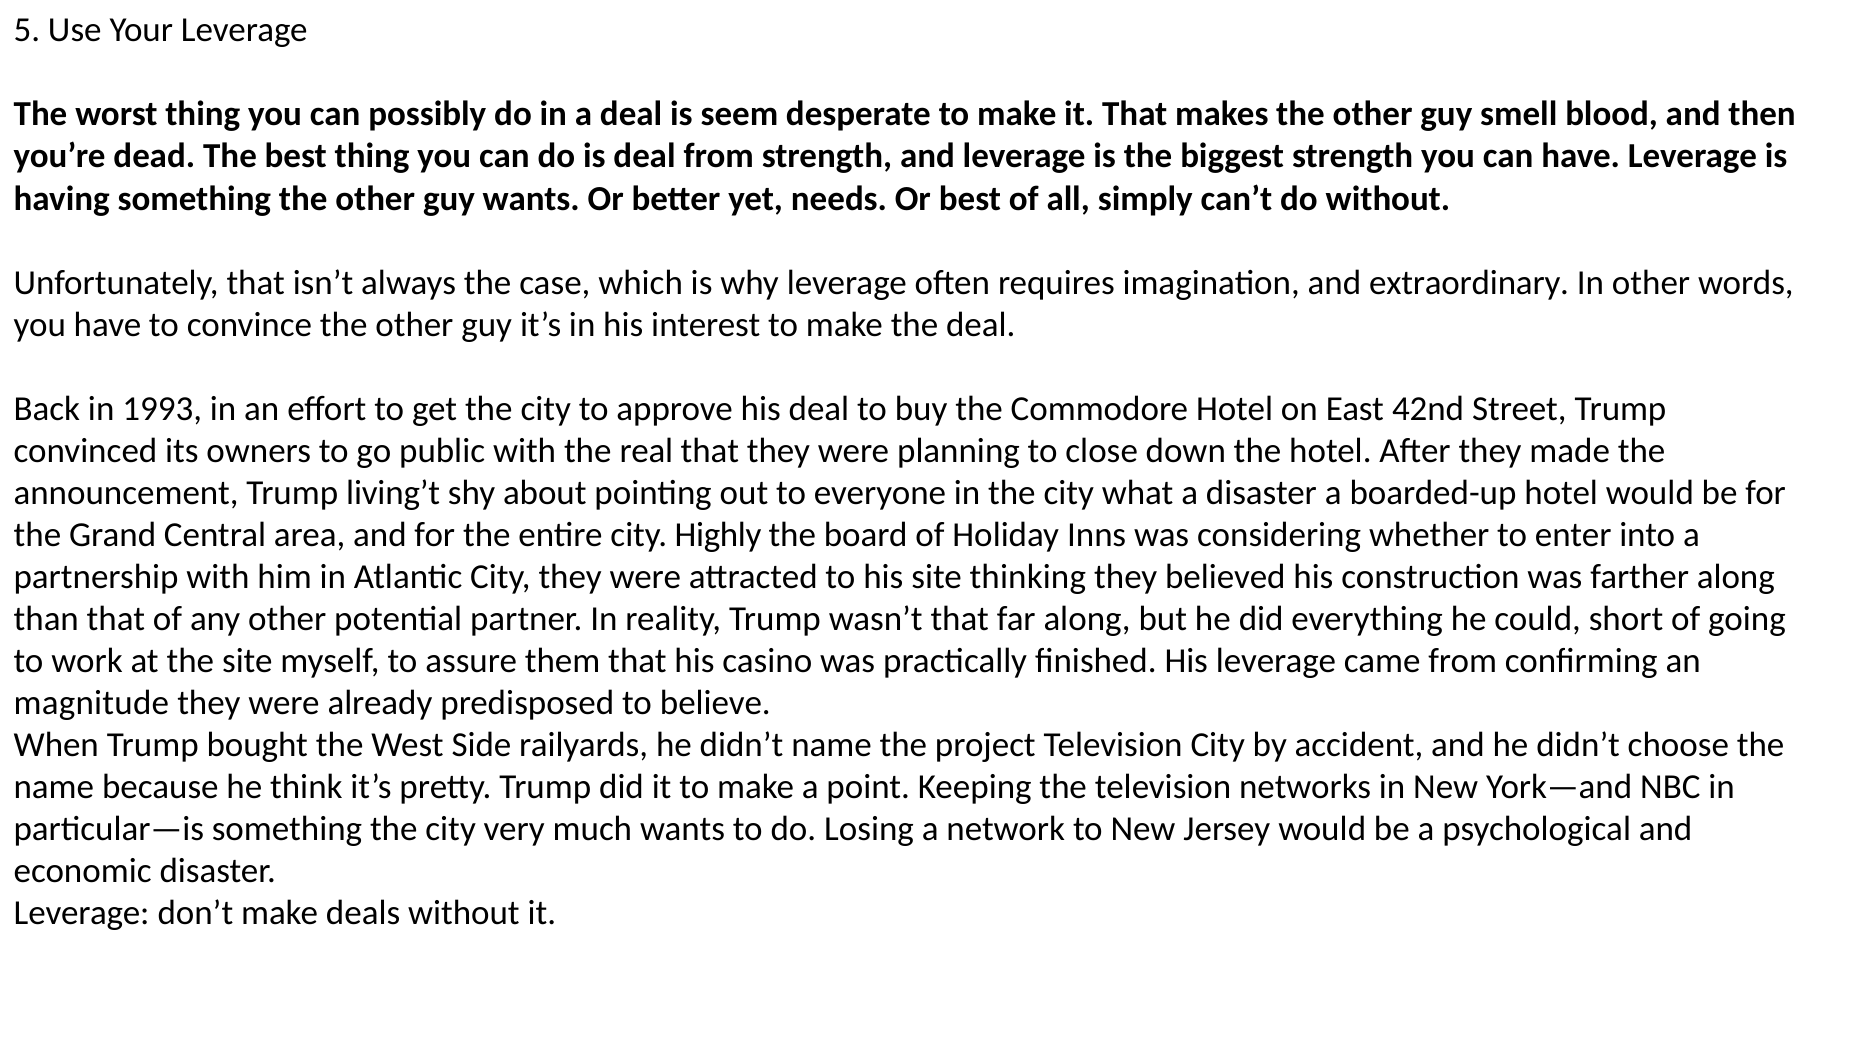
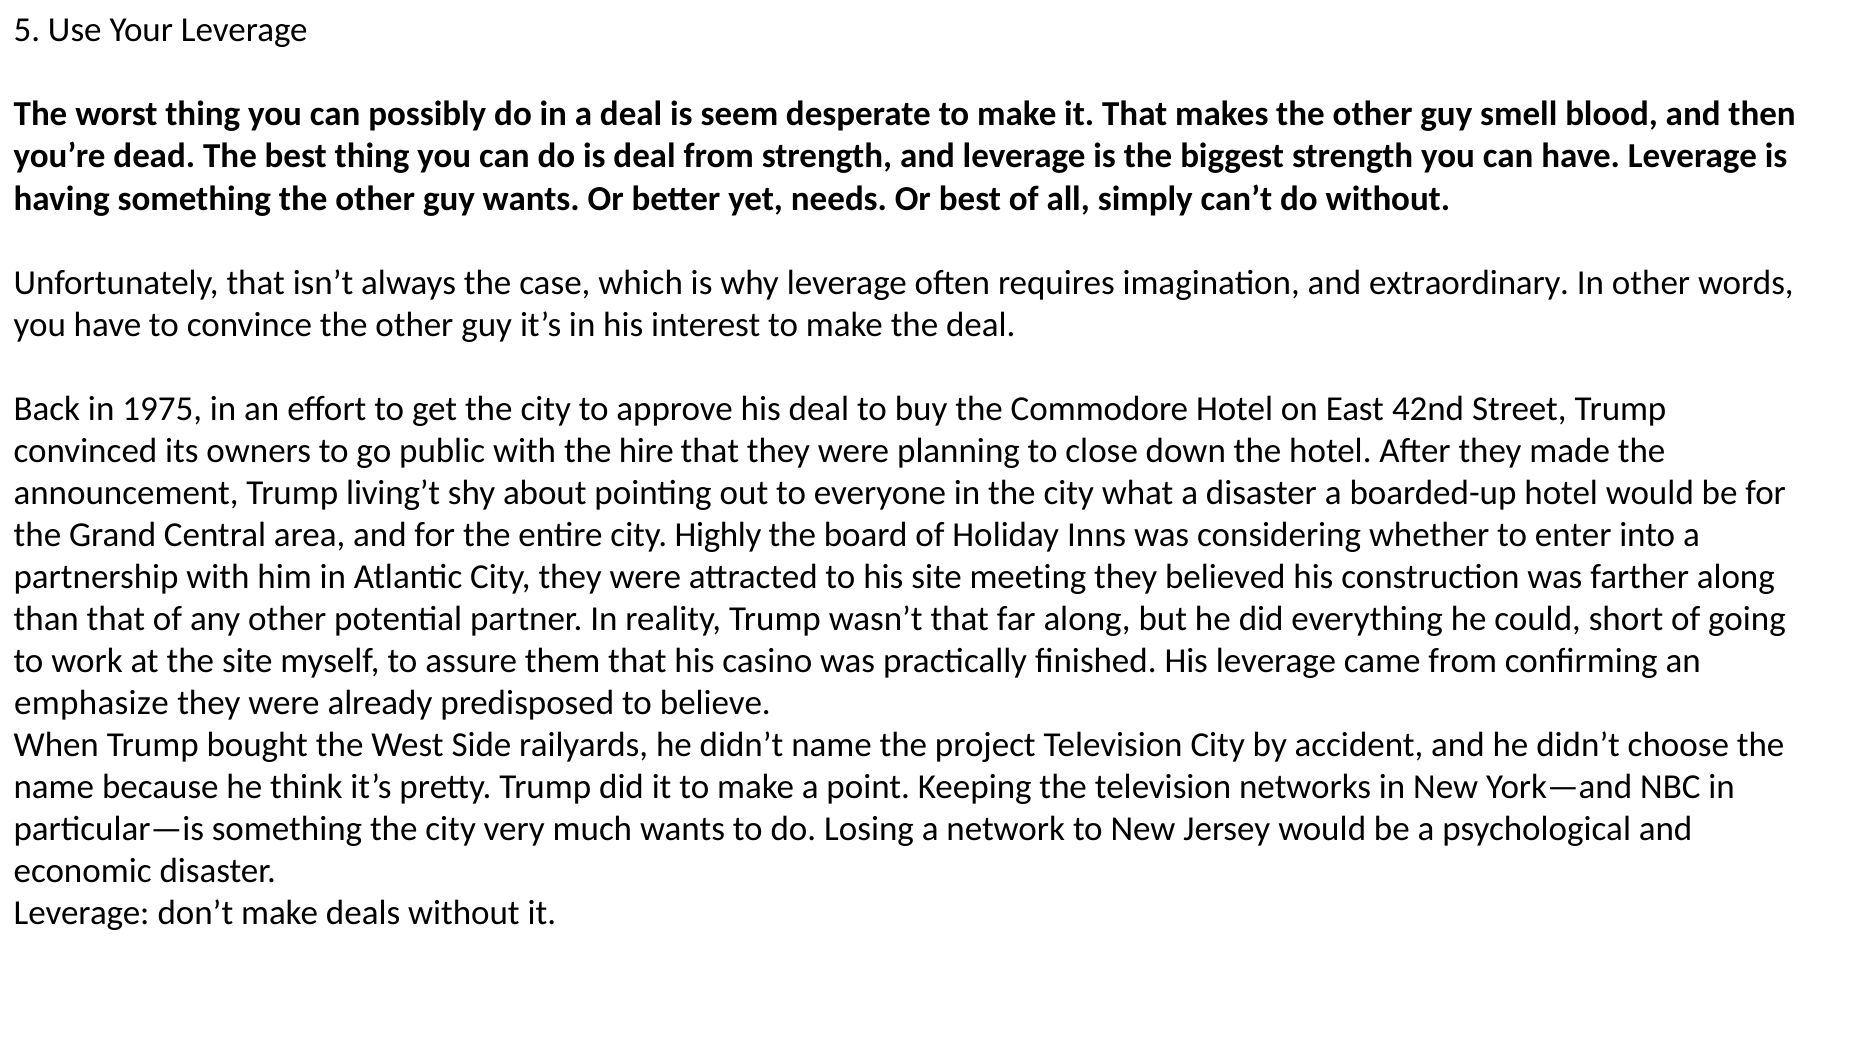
1993: 1993 -> 1975 (162, 409)
real: real -> hire (646, 451)
thinking: thinking -> meeting (1028, 577)
magnitude: magnitude -> emphasize (91, 703)
